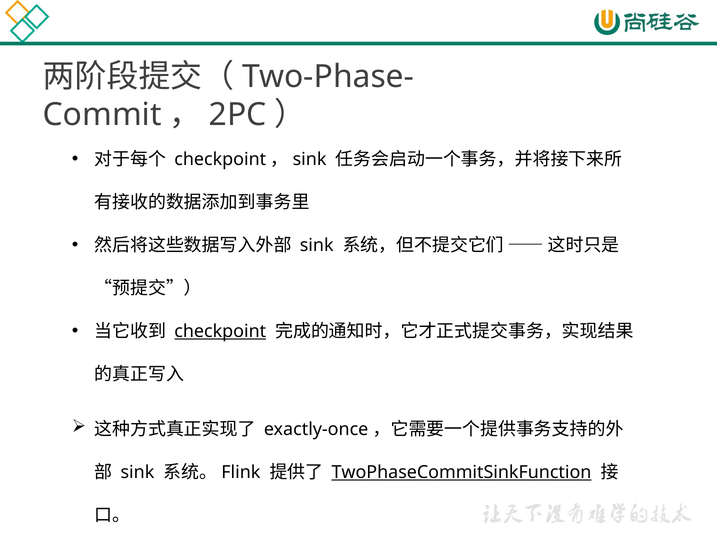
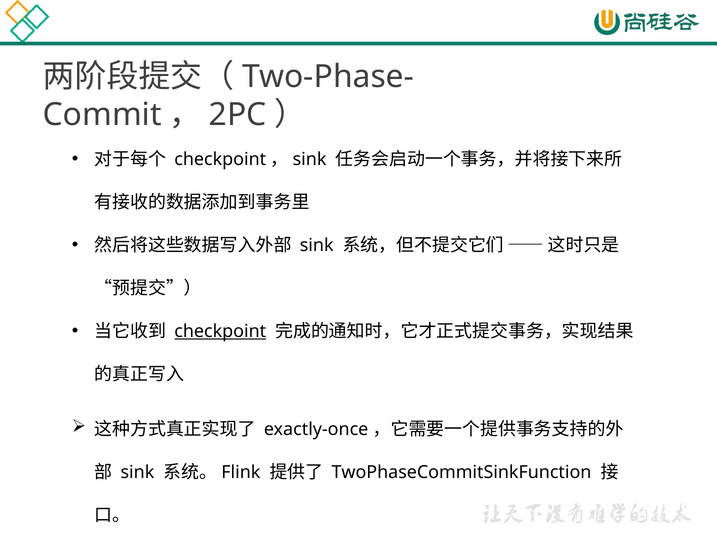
TwoPhaseCommitSinkFunction underline: present -> none (461, 472)
